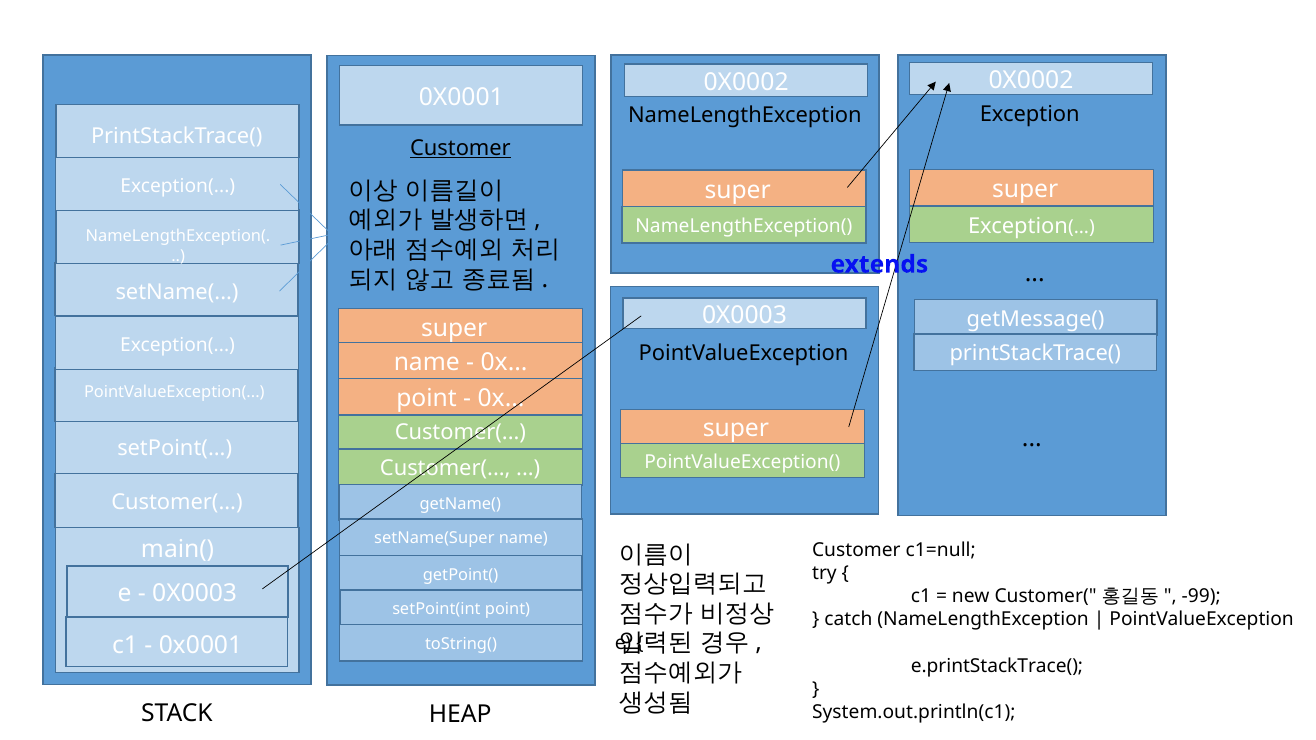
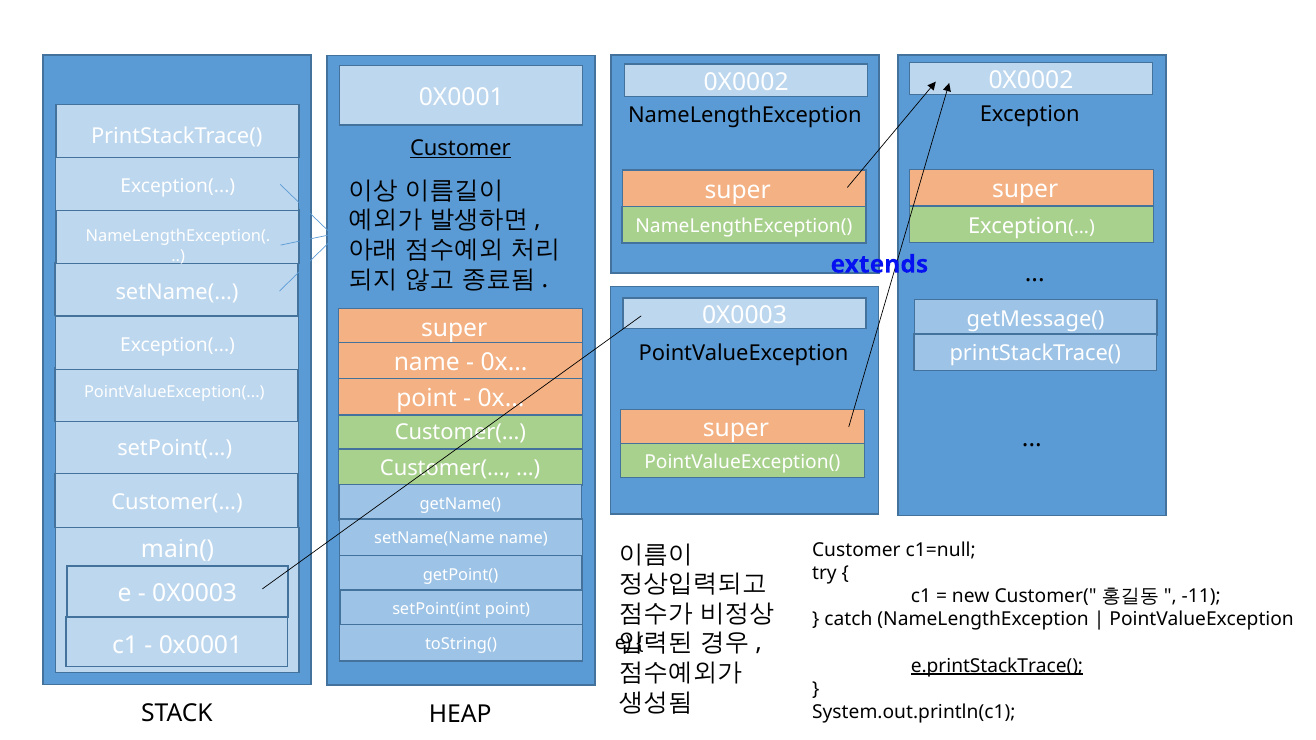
setName(Super: setName(Super -> setName(Name (434, 538)
-99: -99 -> -11 (1201, 597)
e.printStackTrace( underline: none -> present (997, 666)
